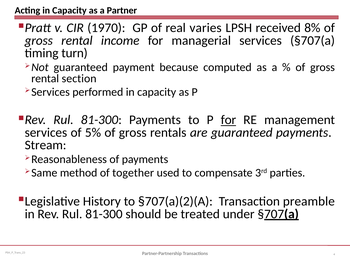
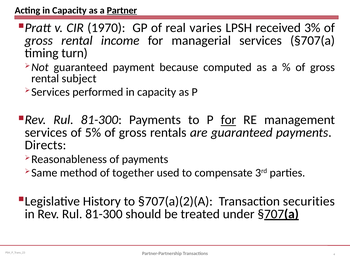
Partner underline: none -> present (122, 10)
8%: 8% -> 3% (312, 28)
section: section -> subject (79, 79)
Stream: Stream -> Directs (45, 145)
preamble: preamble -> securities (309, 202)
